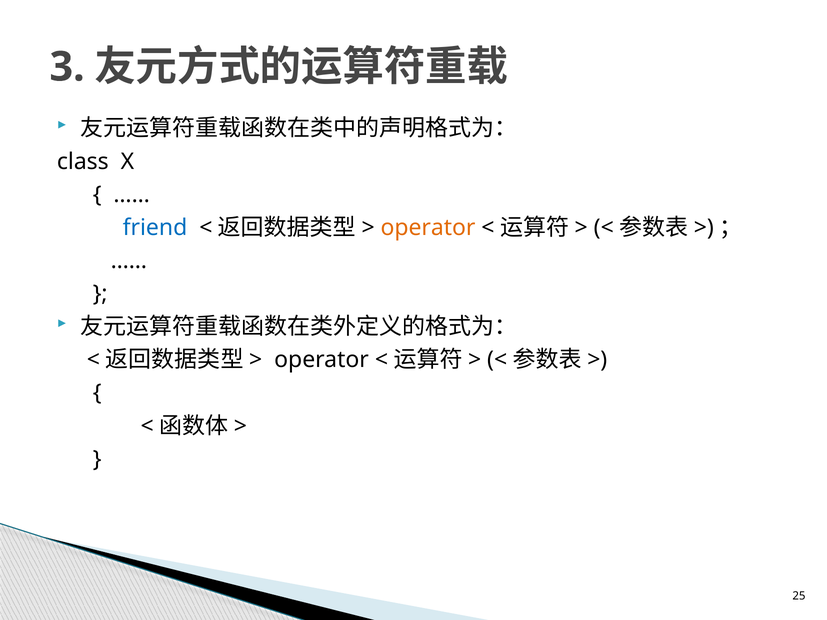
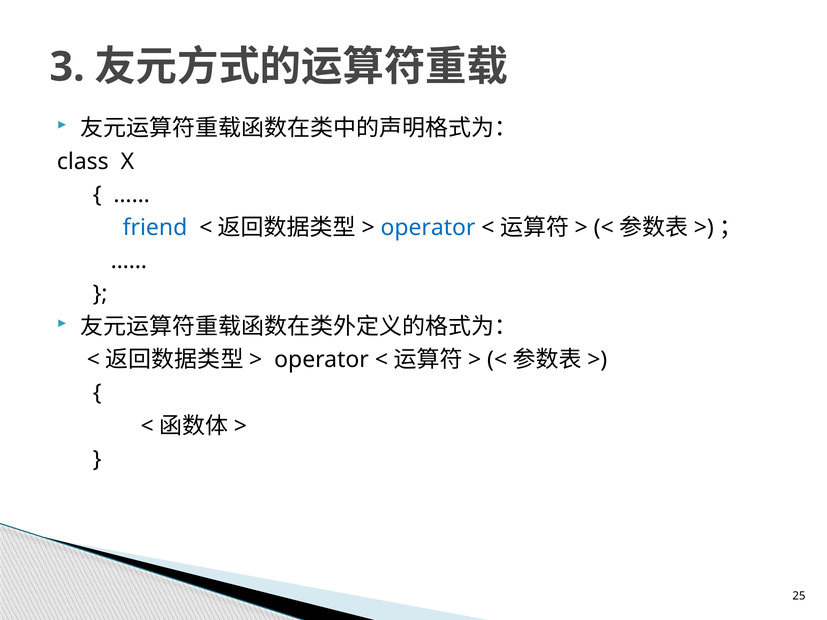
operator colour: orange -> blue (428, 228)
